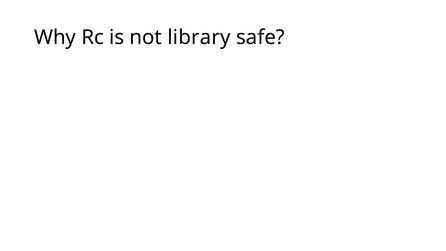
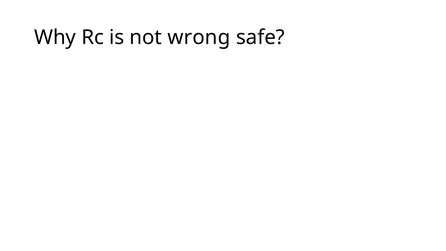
library: library -> wrong (199, 37)
